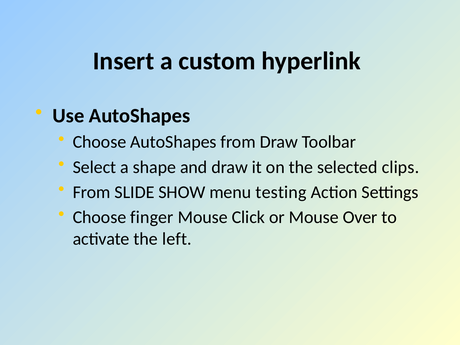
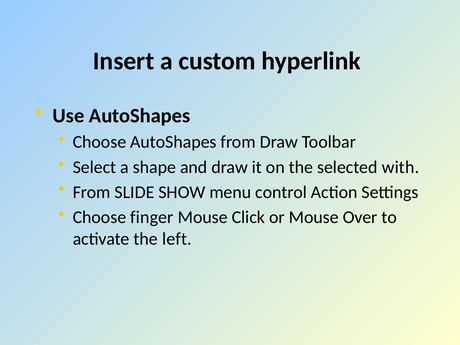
clips: clips -> with (400, 167)
testing: testing -> control (281, 192)
